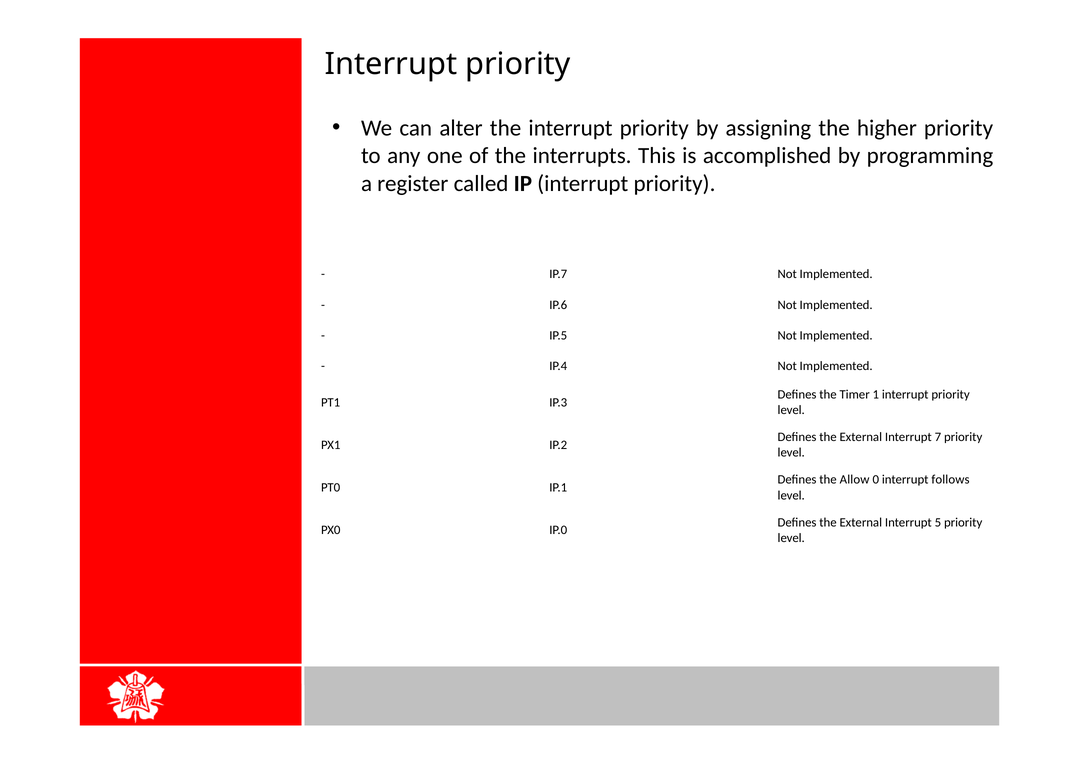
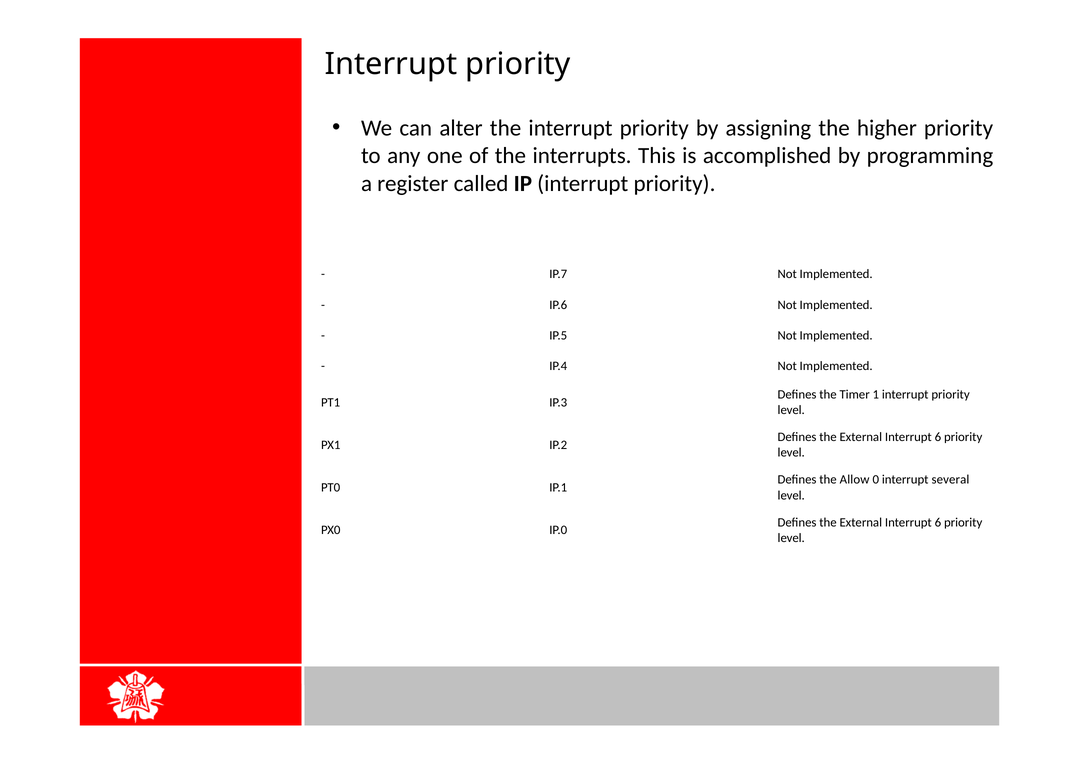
7: 7 -> 6 (938, 437)
follows: follows -> several (950, 480)
5: 5 -> 6 (938, 522)
